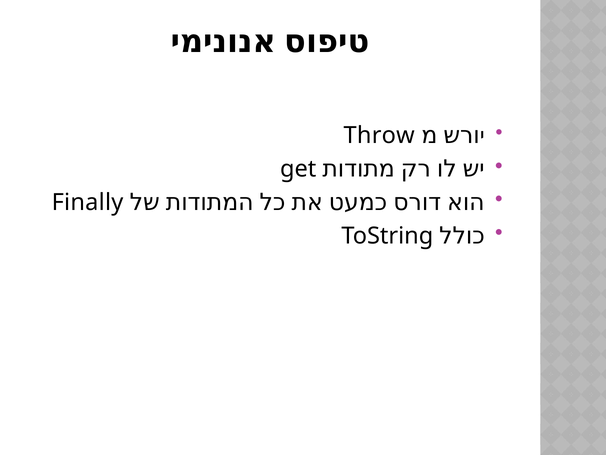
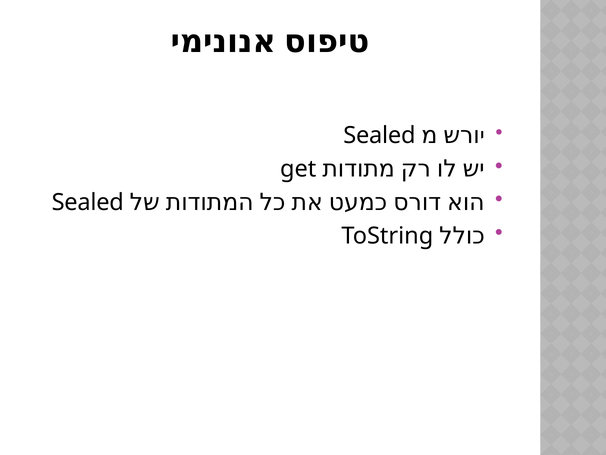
Throw: Throw -> Sealed (379, 136)
Finally: Finally -> Sealed (88, 202)
